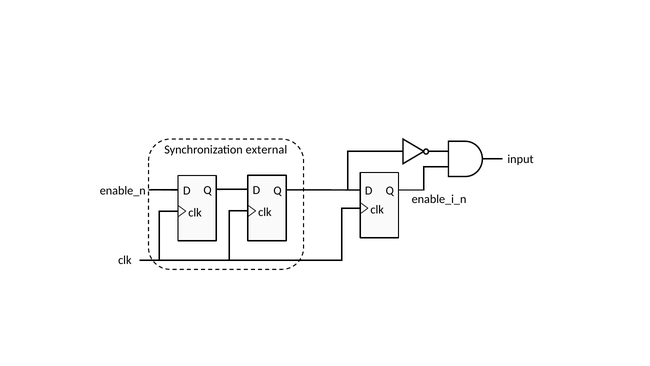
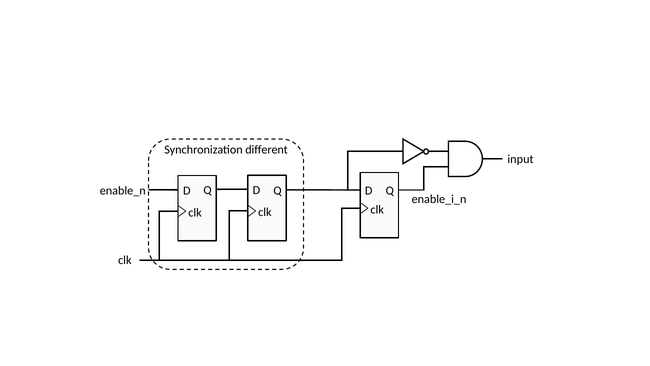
external: external -> different (267, 149)
